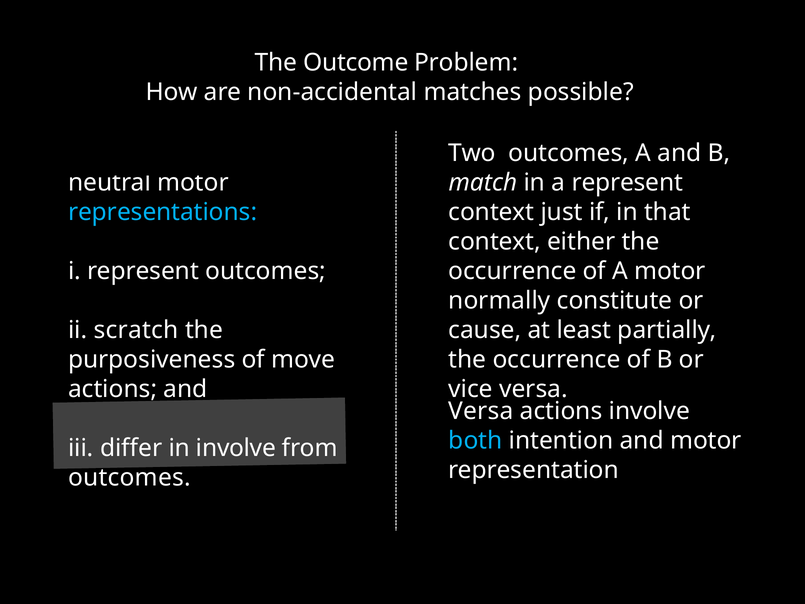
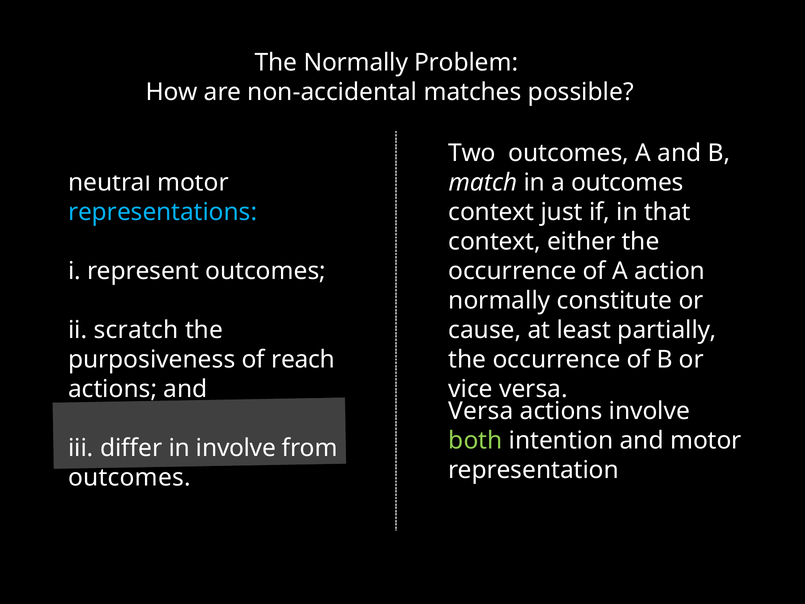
The Outcome: Outcome -> Normally (356, 62)
a represent: represent -> outcomes (627, 183)
A motor: motor -> action (670, 271)
move: move -> reach (303, 360)
both colour: light blue -> light green (475, 441)
